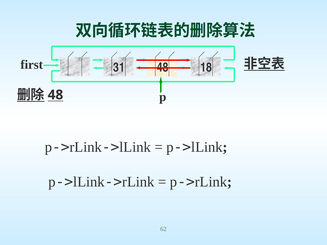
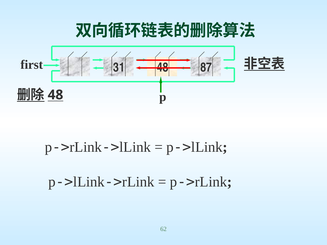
18: 18 -> 87 (206, 67)
